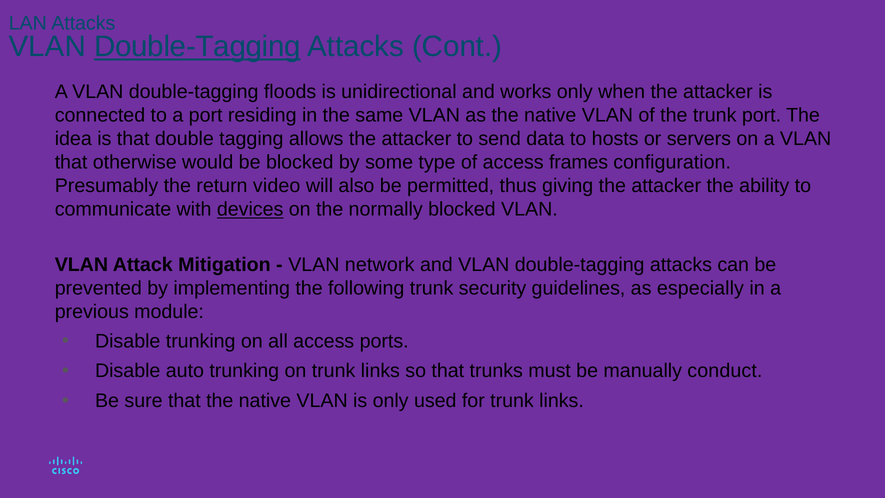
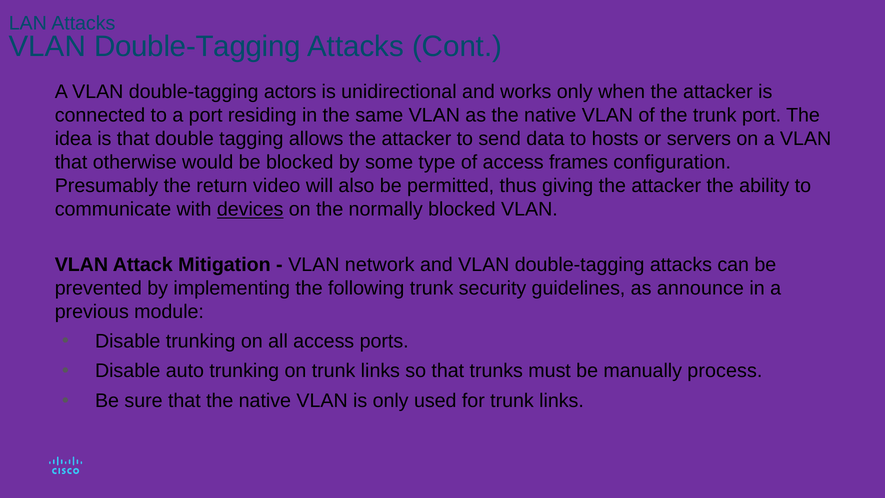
Double-Tagging underline: present -> none (197, 47)
floods: floods -> actors (290, 91)
especially: especially -> announce (700, 288)
conduct: conduct -> process (725, 371)
